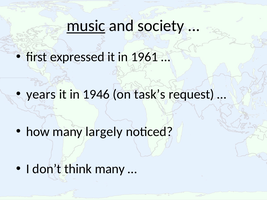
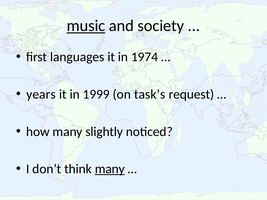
expressed: expressed -> languages (77, 57)
1961: 1961 -> 1974 (145, 57)
1946: 1946 -> 1999 (96, 94)
largely: largely -> slightly (104, 132)
many underline: none -> present (110, 169)
